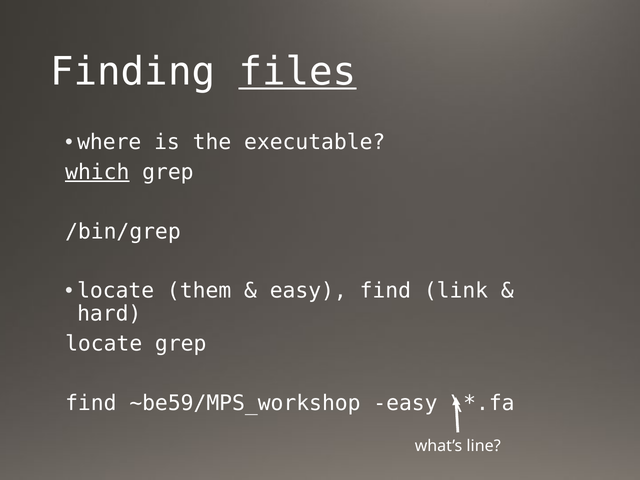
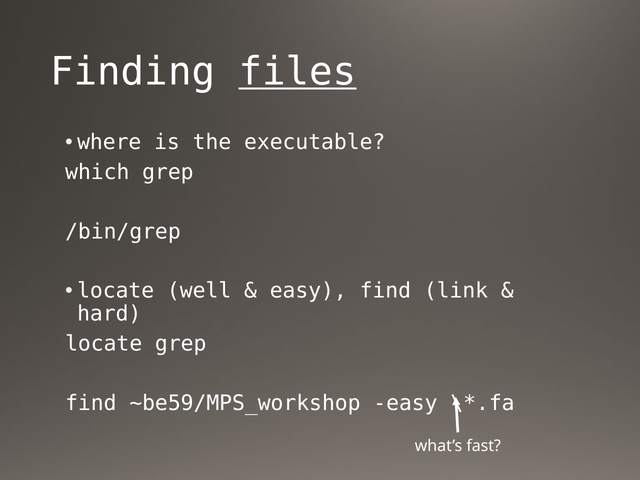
which underline: present -> none (97, 172)
them: them -> well (199, 291)
line: line -> fast (484, 446)
